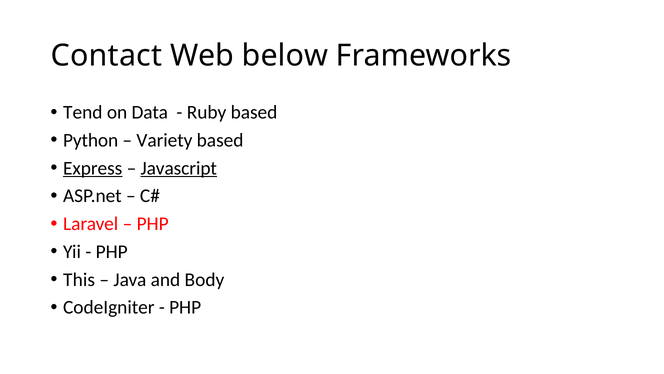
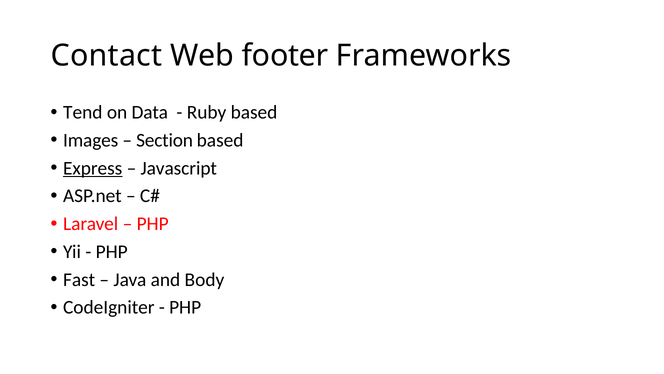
below: below -> footer (285, 56)
Python: Python -> Images (91, 140)
Variety: Variety -> Section (165, 140)
Javascript underline: present -> none (179, 168)
This: This -> Fast (79, 279)
